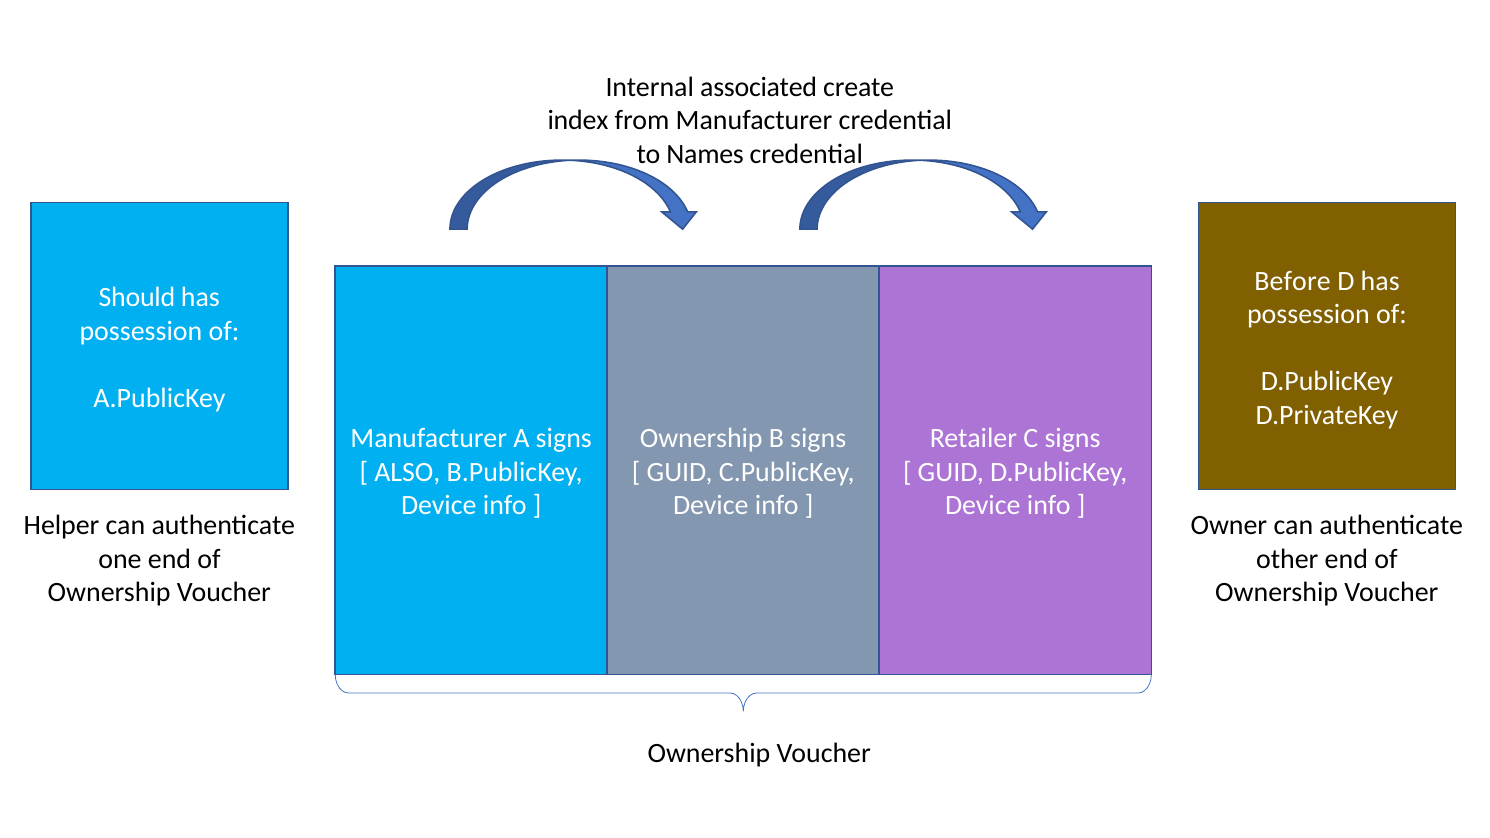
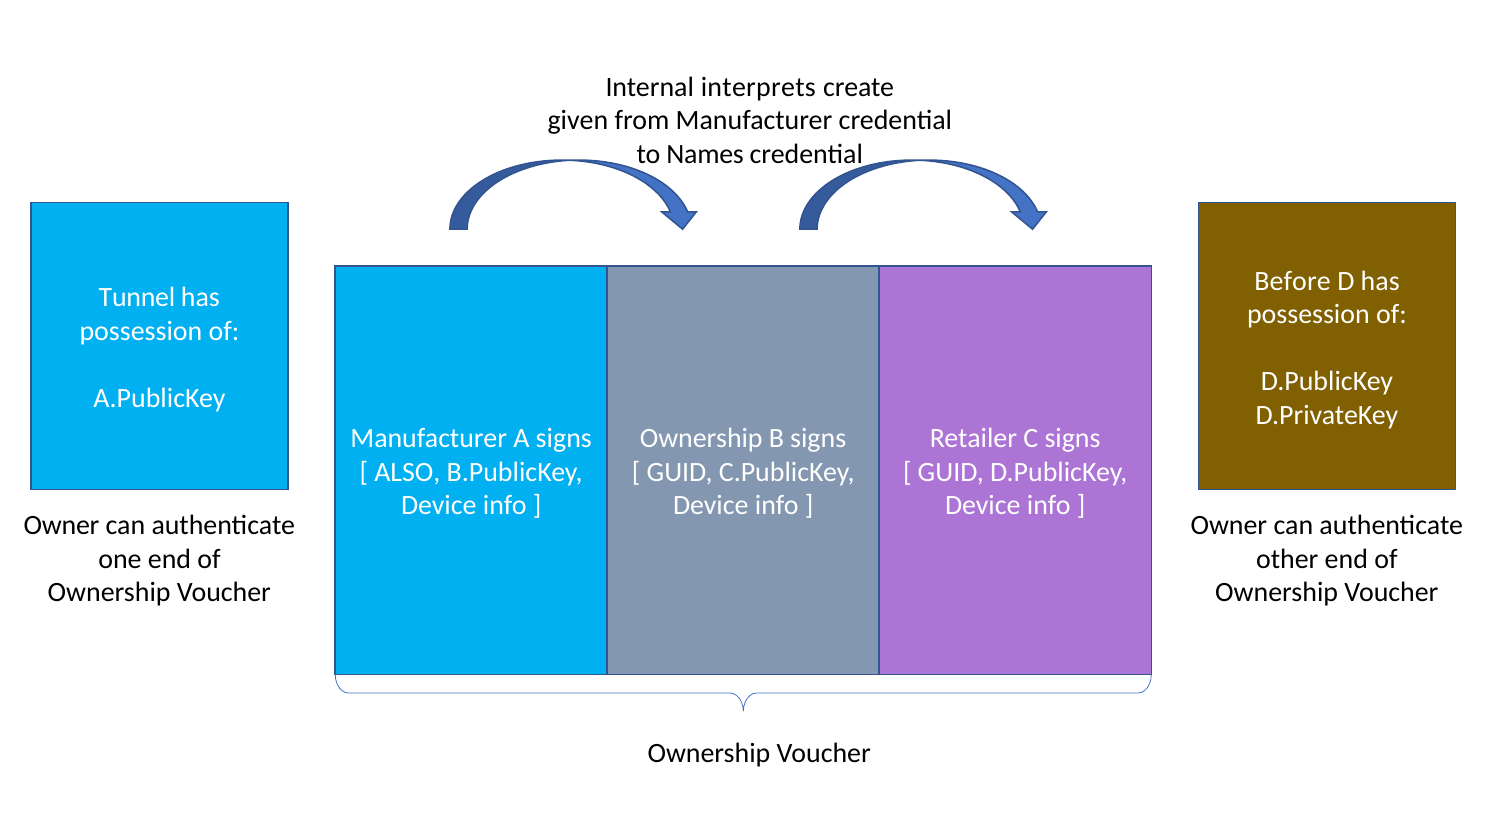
associated: associated -> interprets (758, 87)
index: index -> given (578, 120)
Should: Should -> Tunnel (137, 298)
Helper: Helper -> Owner (62, 525)
